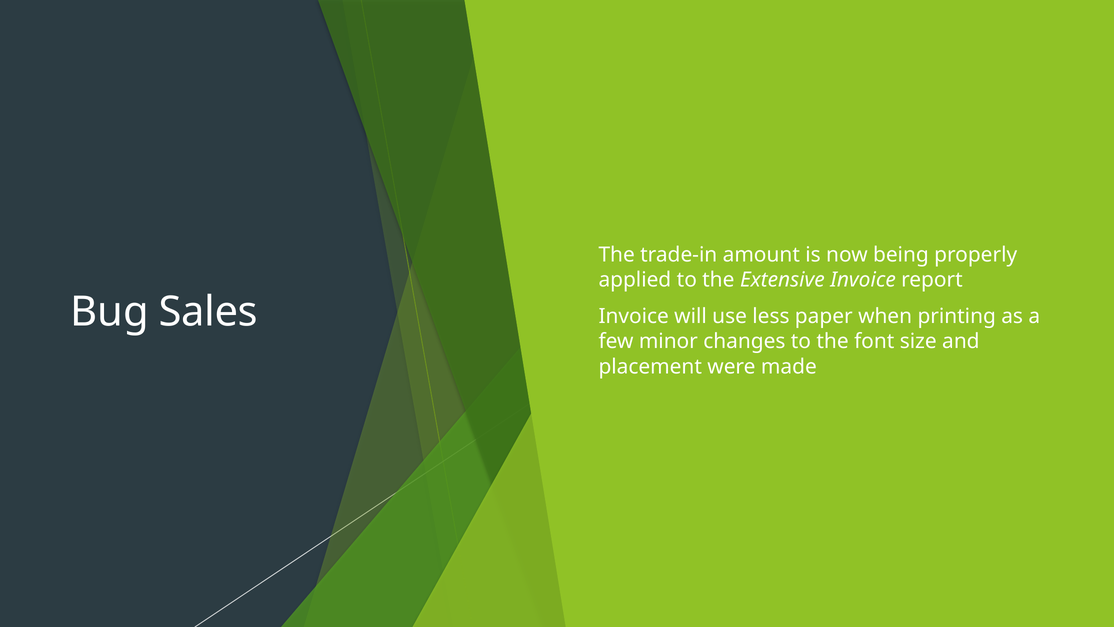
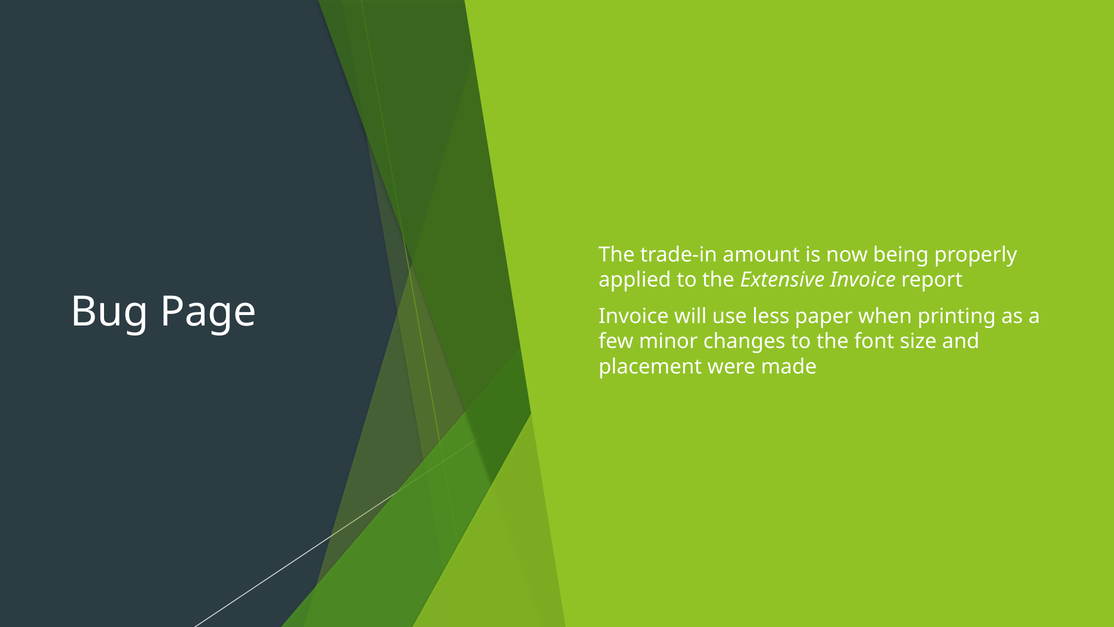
Sales: Sales -> Page (208, 312)
